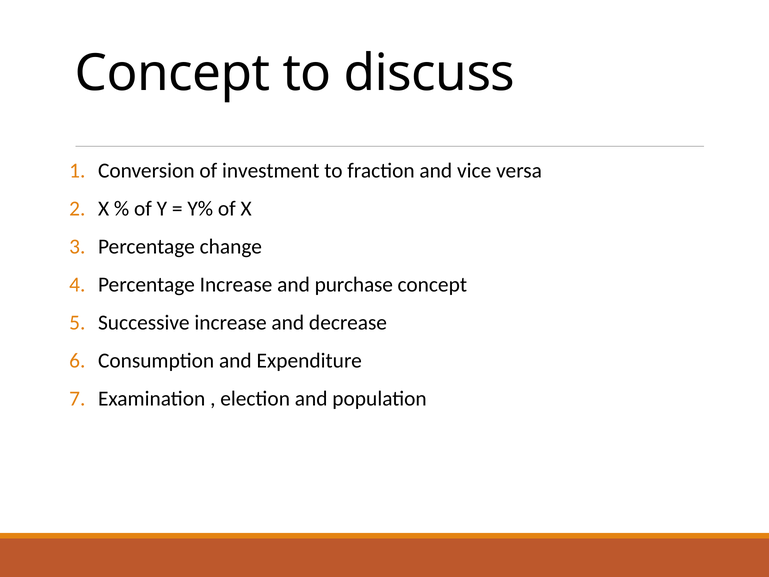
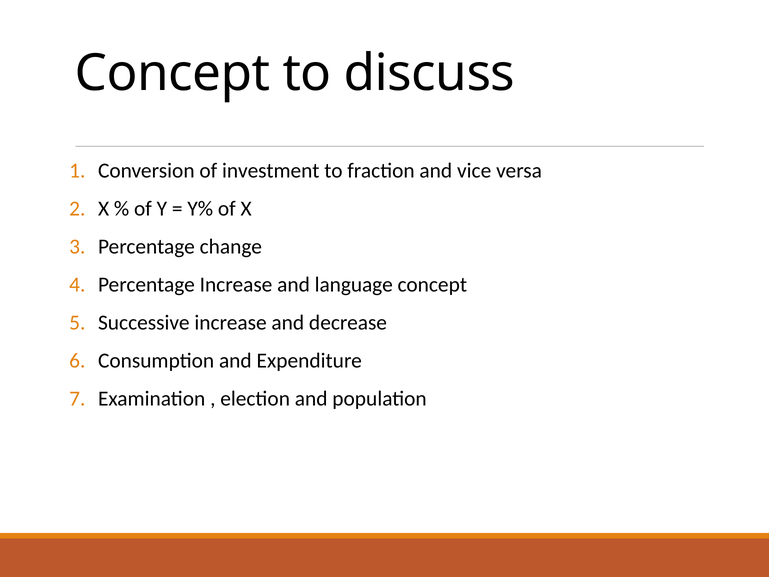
purchase: purchase -> language (354, 285)
